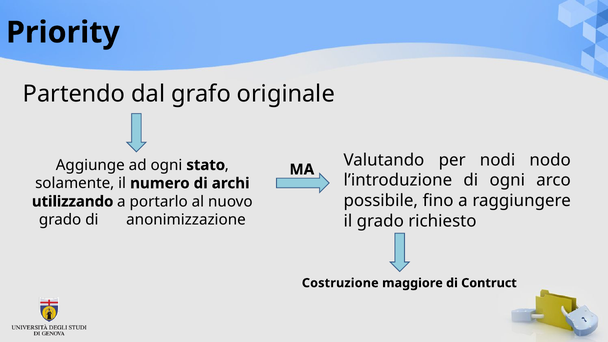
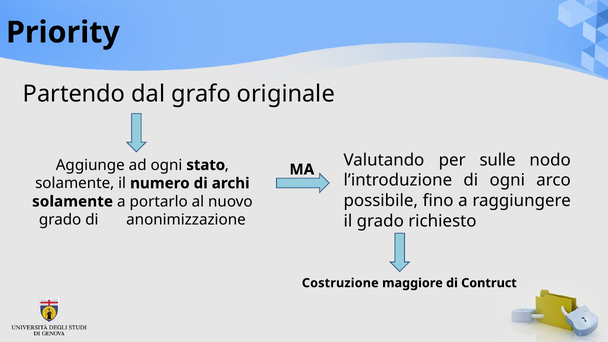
nodi: nodi -> sulle (498, 160)
utilizzando: utilizzando -> solamente (73, 202)
